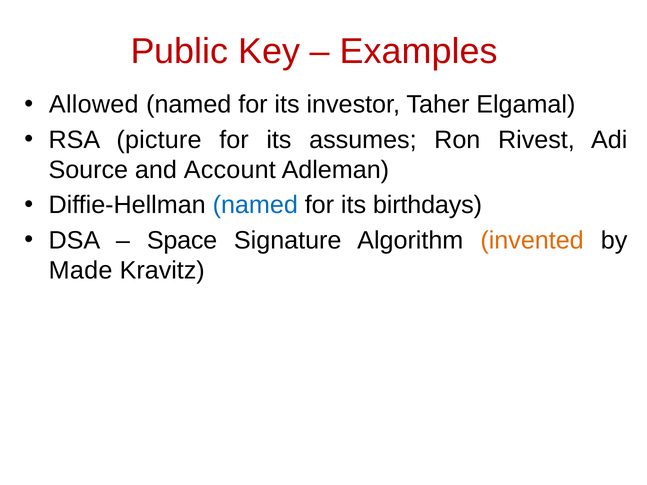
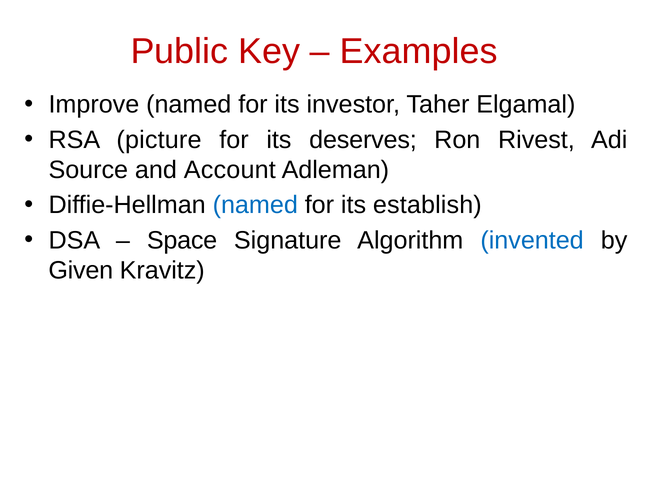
Allowed: Allowed -> Improve (94, 105)
assumes: assumes -> deserves (363, 140)
birthdays: birthdays -> establish (427, 205)
invented colour: orange -> blue (532, 240)
Made: Made -> Given (81, 271)
